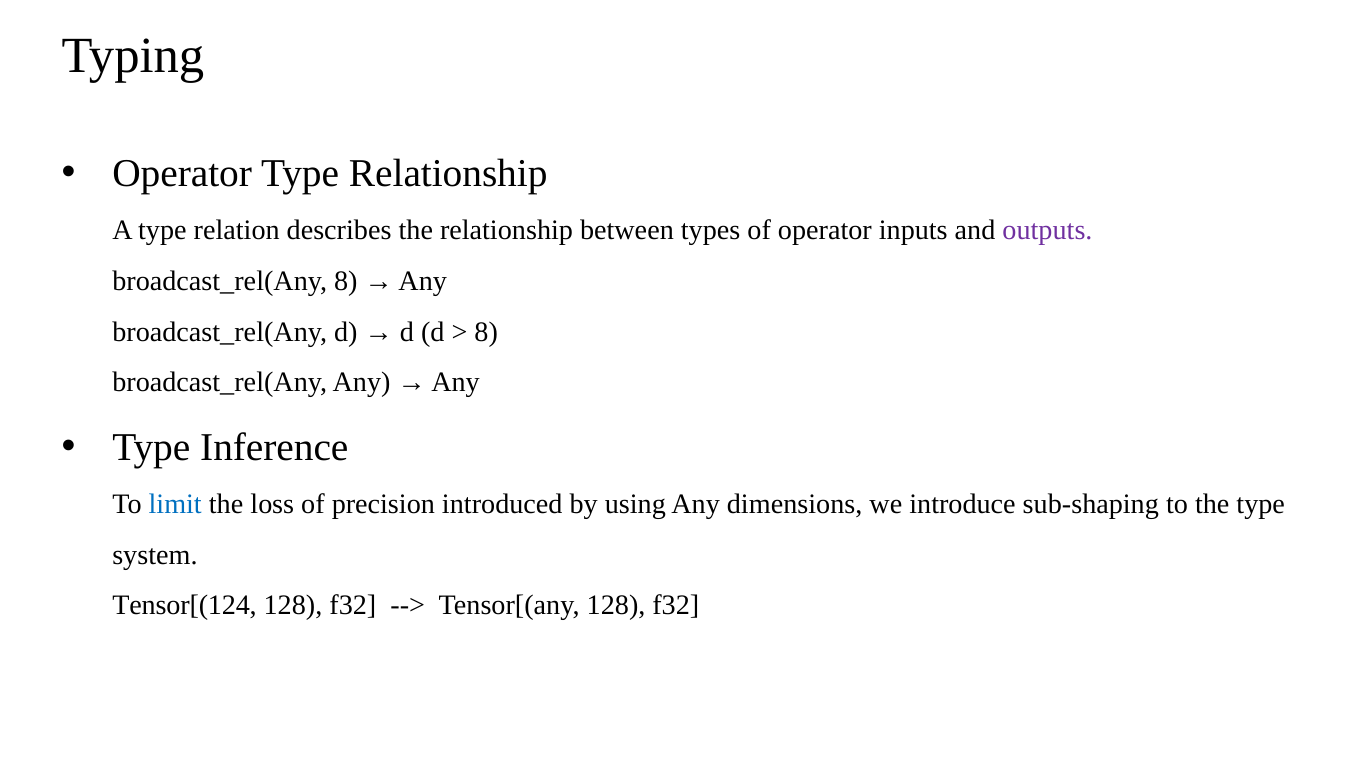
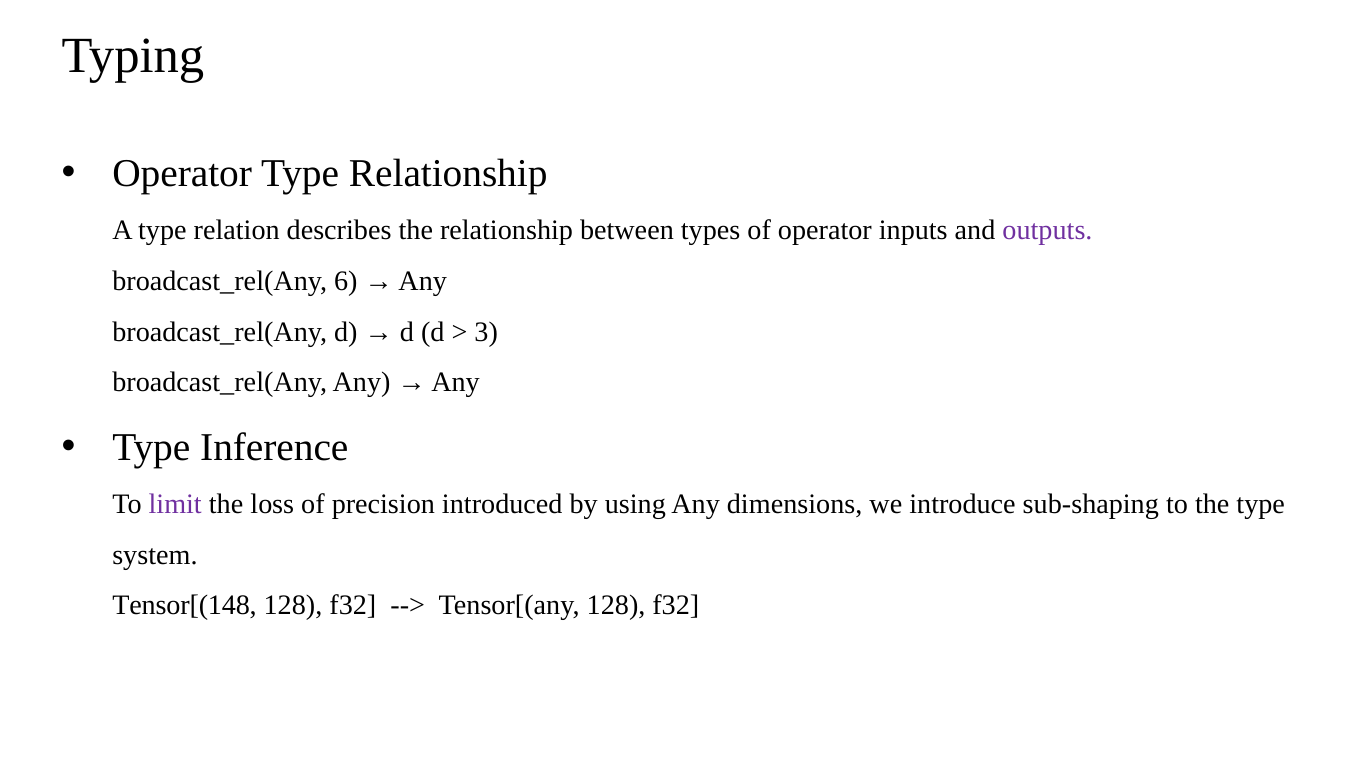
broadcast_rel(Any 8: 8 -> 6 (346, 281)
8: 8 -> 3 (486, 332)
limit colour: blue -> purple (175, 504)
Tensor[(124: Tensor[(124 -> Tensor[(148 (185, 606)
